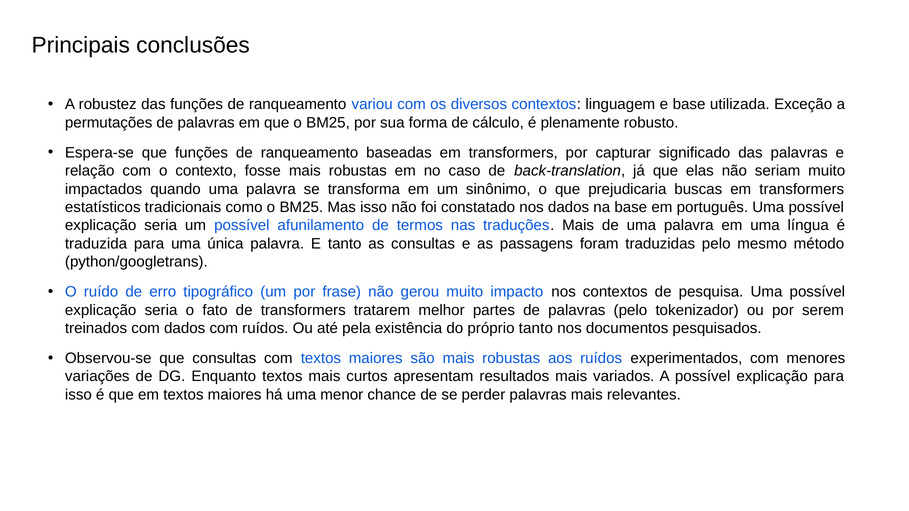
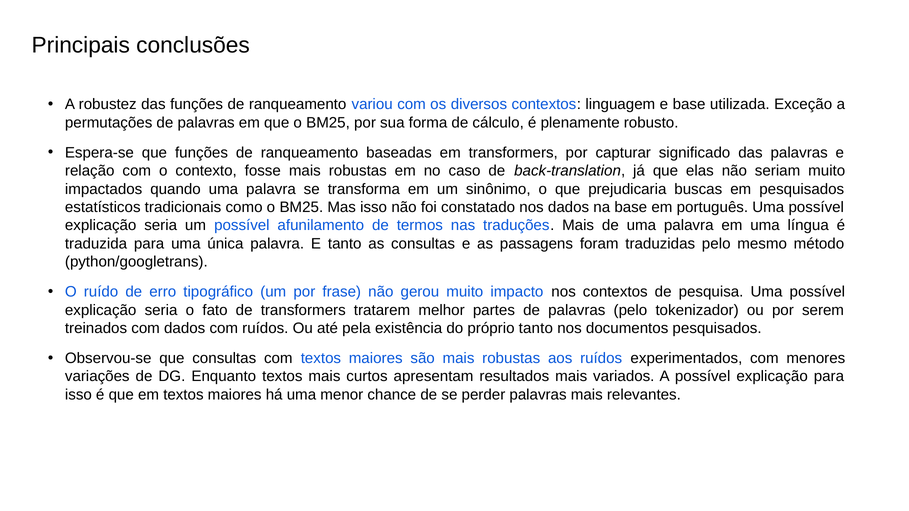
buscas em transformers: transformers -> pesquisados (802, 189)
